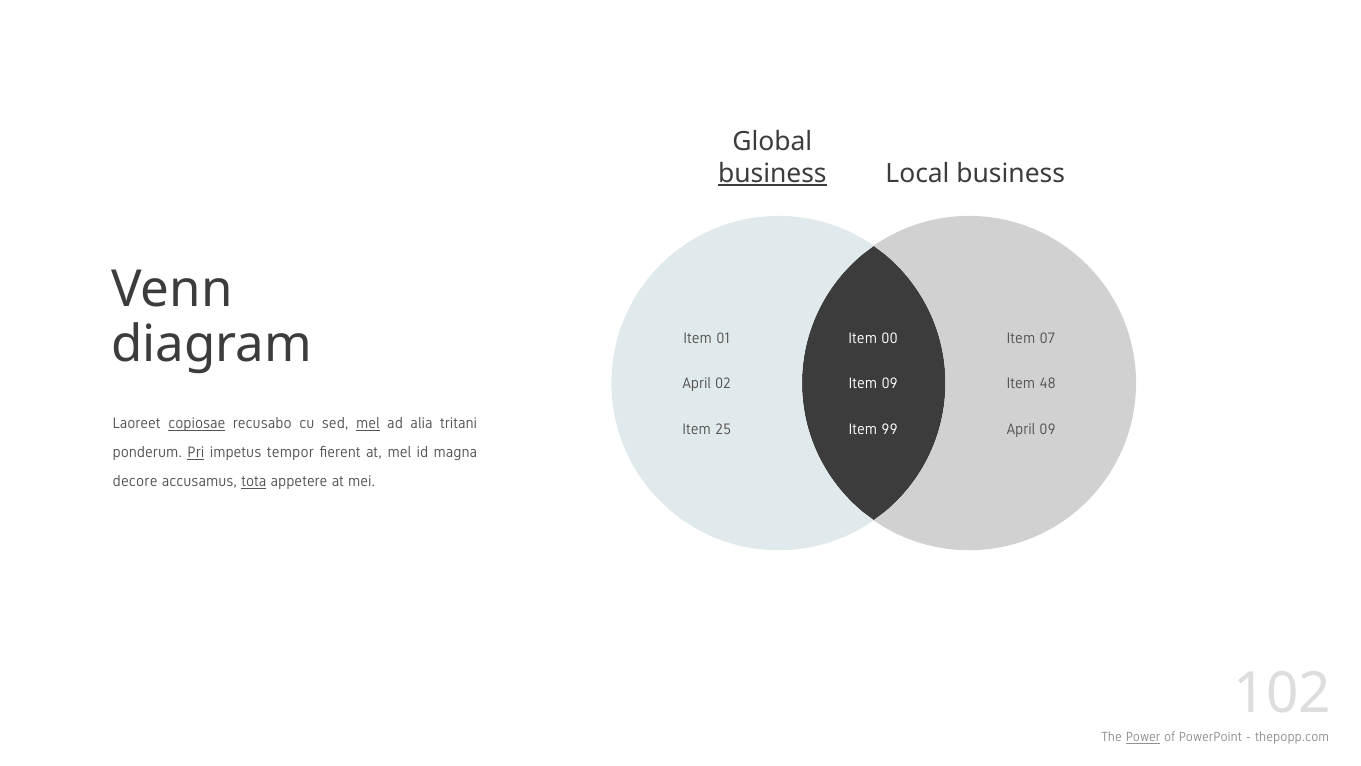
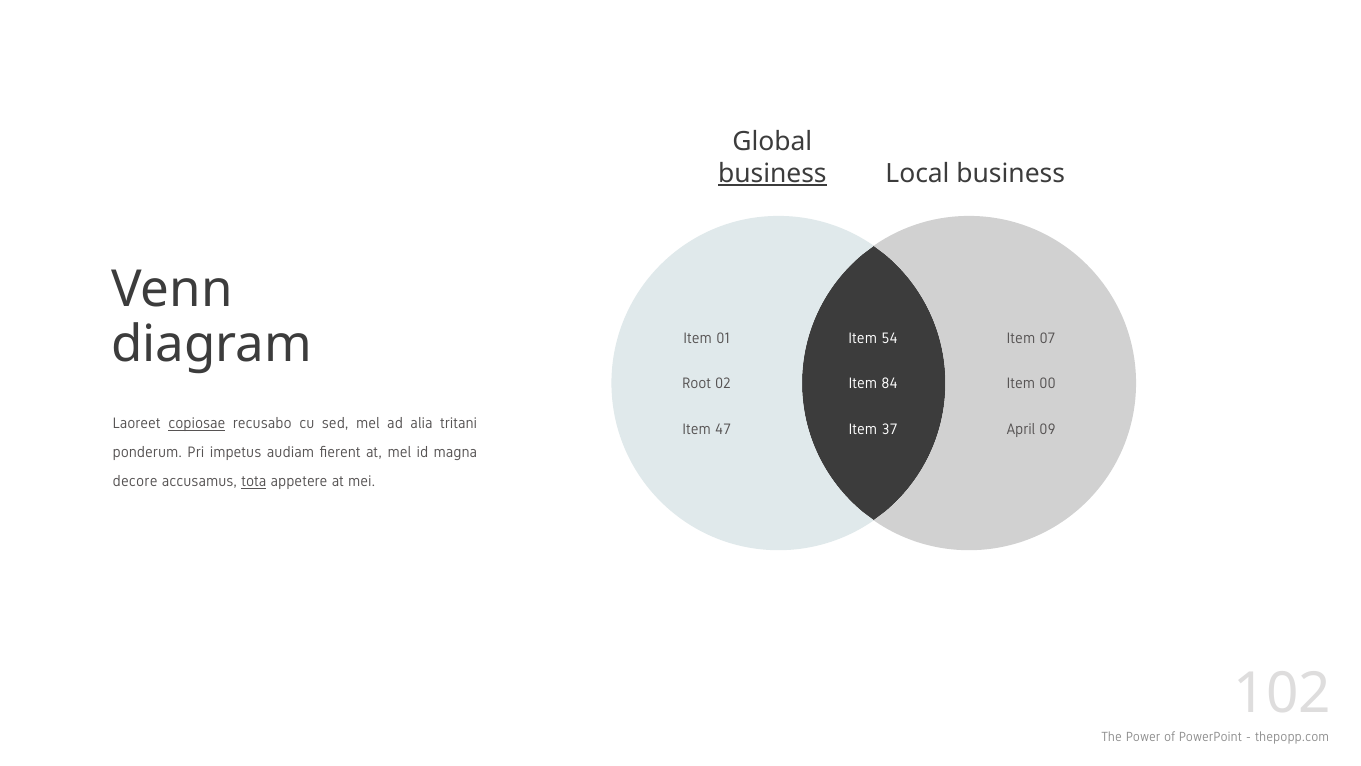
00: 00 -> 54 (890, 338)
April: April -> Root (697, 384)
Item 09: 09 -> 84 (890, 384)
48: 48 -> 00 (1048, 384)
mel underline: present -> none (368, 423)
25: 25 -> 47 (723, 429)
99: 99 -> 37 (890, 429)
Pri underline: present -> none (196, 452)
tempor: tempor -> audiam (290, 452)
Power underline: present -> none (1143, 737)
